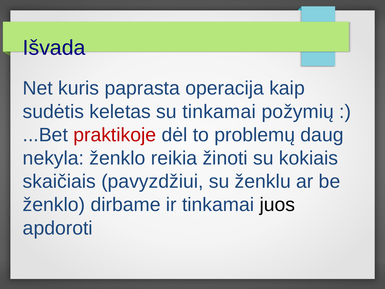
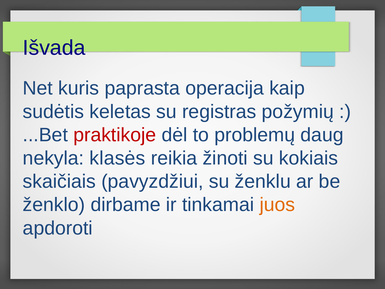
su tinkamai: tinkamai -> registras (219, 112)
nekyla ženklo: ženklo -> klasės (117, 158)
juos colour: black -> orange (277, 205)
